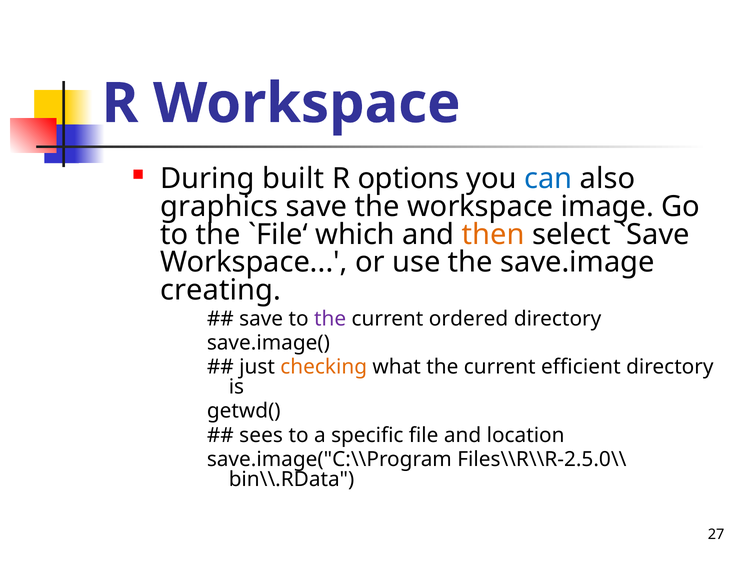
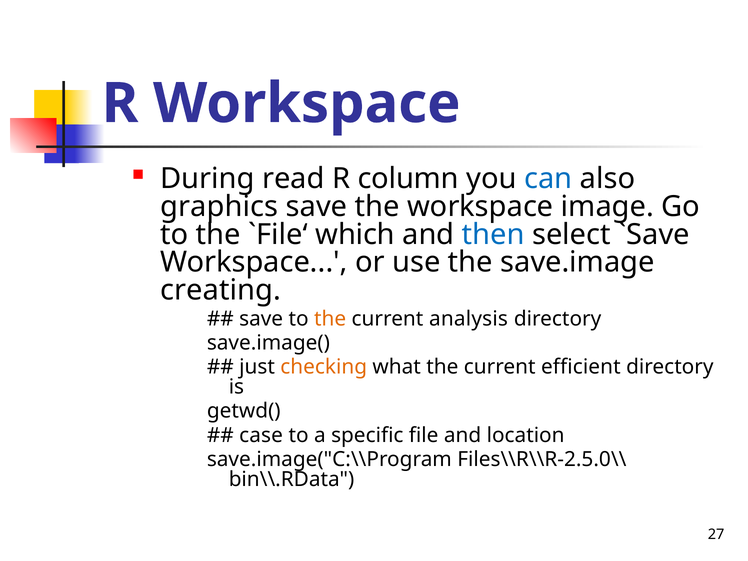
built: built -> read (293, 179)
options: options -> column (408, 179)
then colour: orange -> blue (493, 234)
the colour: purple -> orange (330, 319)
ordered: ordered -> analysis (468, 319)
sees: sees -> case (261, 435)
